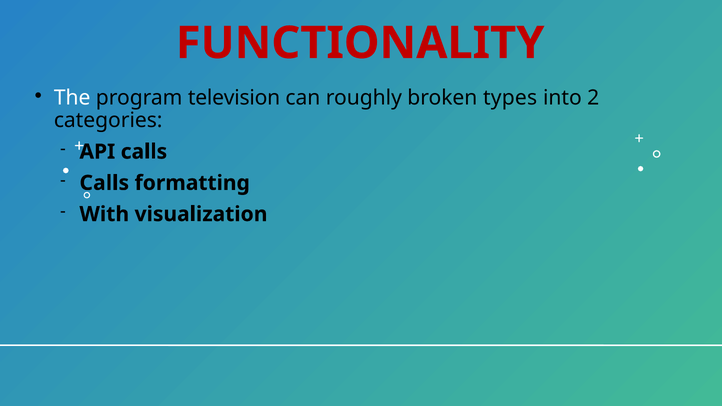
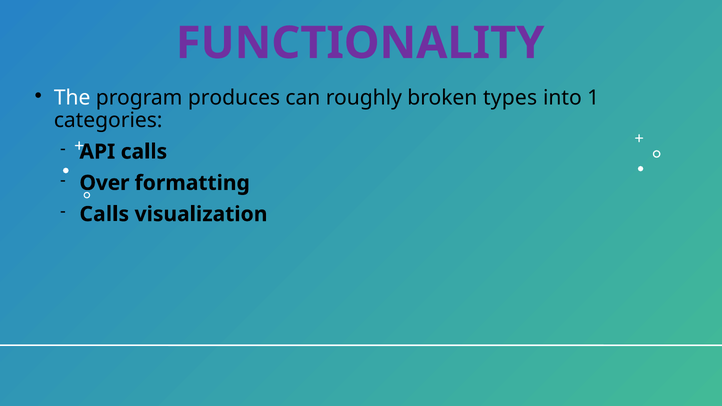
FUNCTIONALITY colour: red -> purple (360, 43)
television: television -> produces (234, 98)
2: 2 -> 1 (593, 98)
Calls: Calls -> Over (104, 183)
With: With -> Calls (104, 214)
